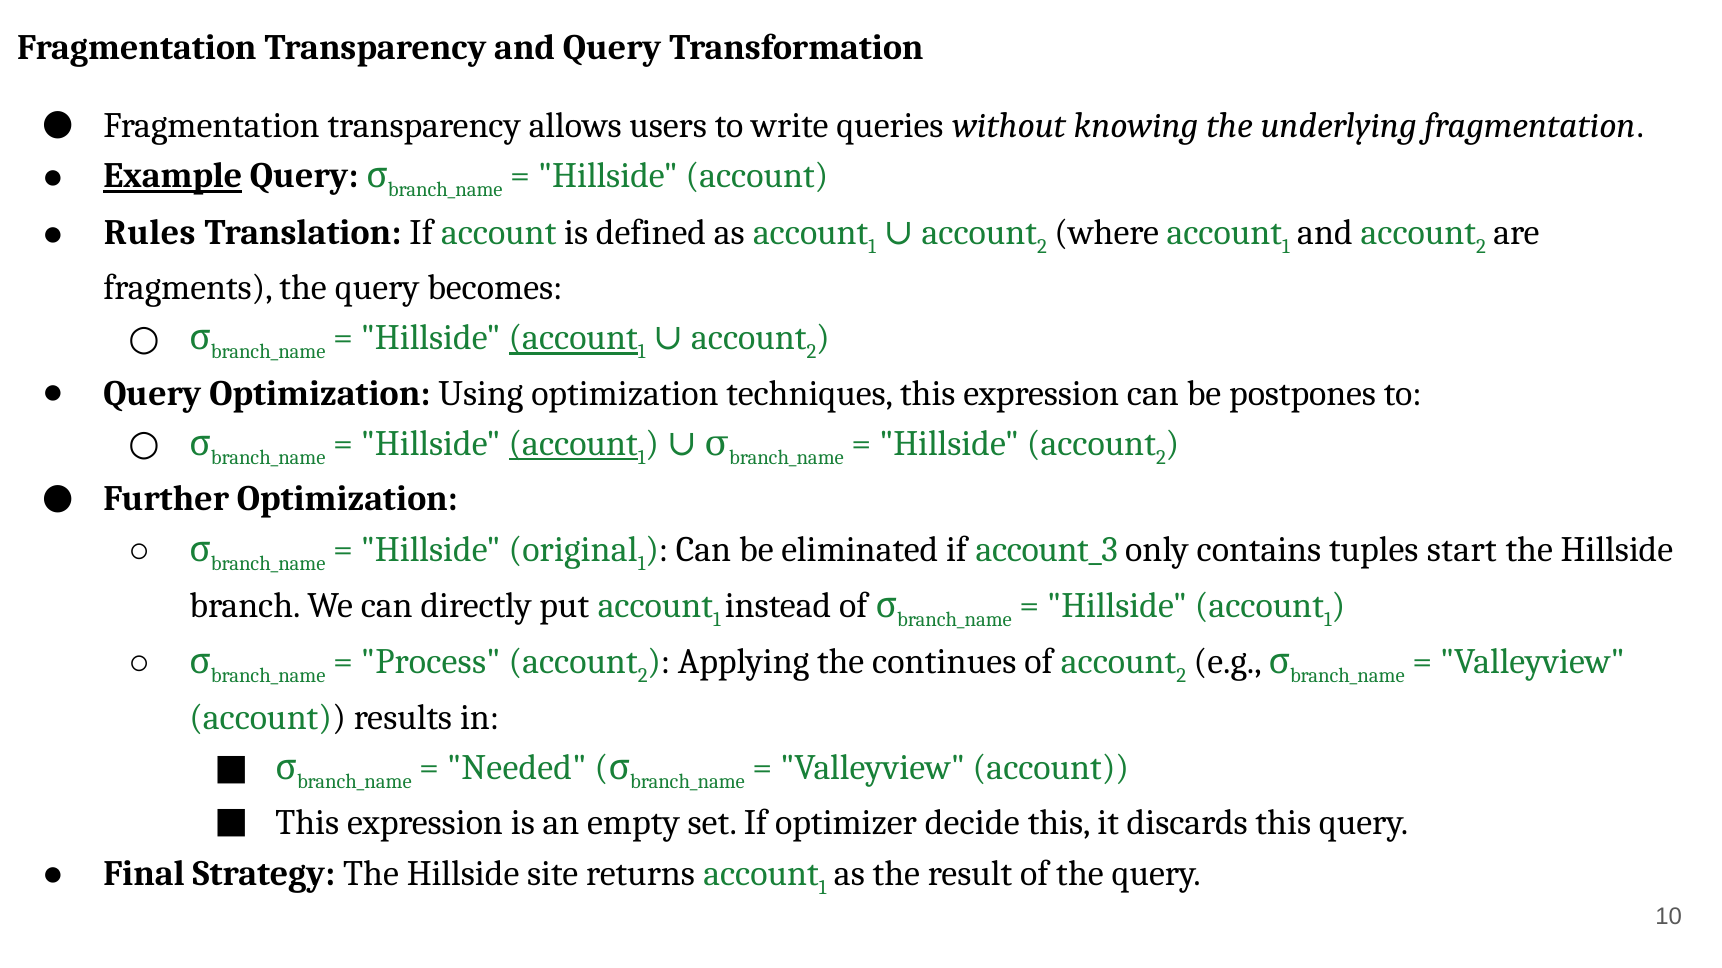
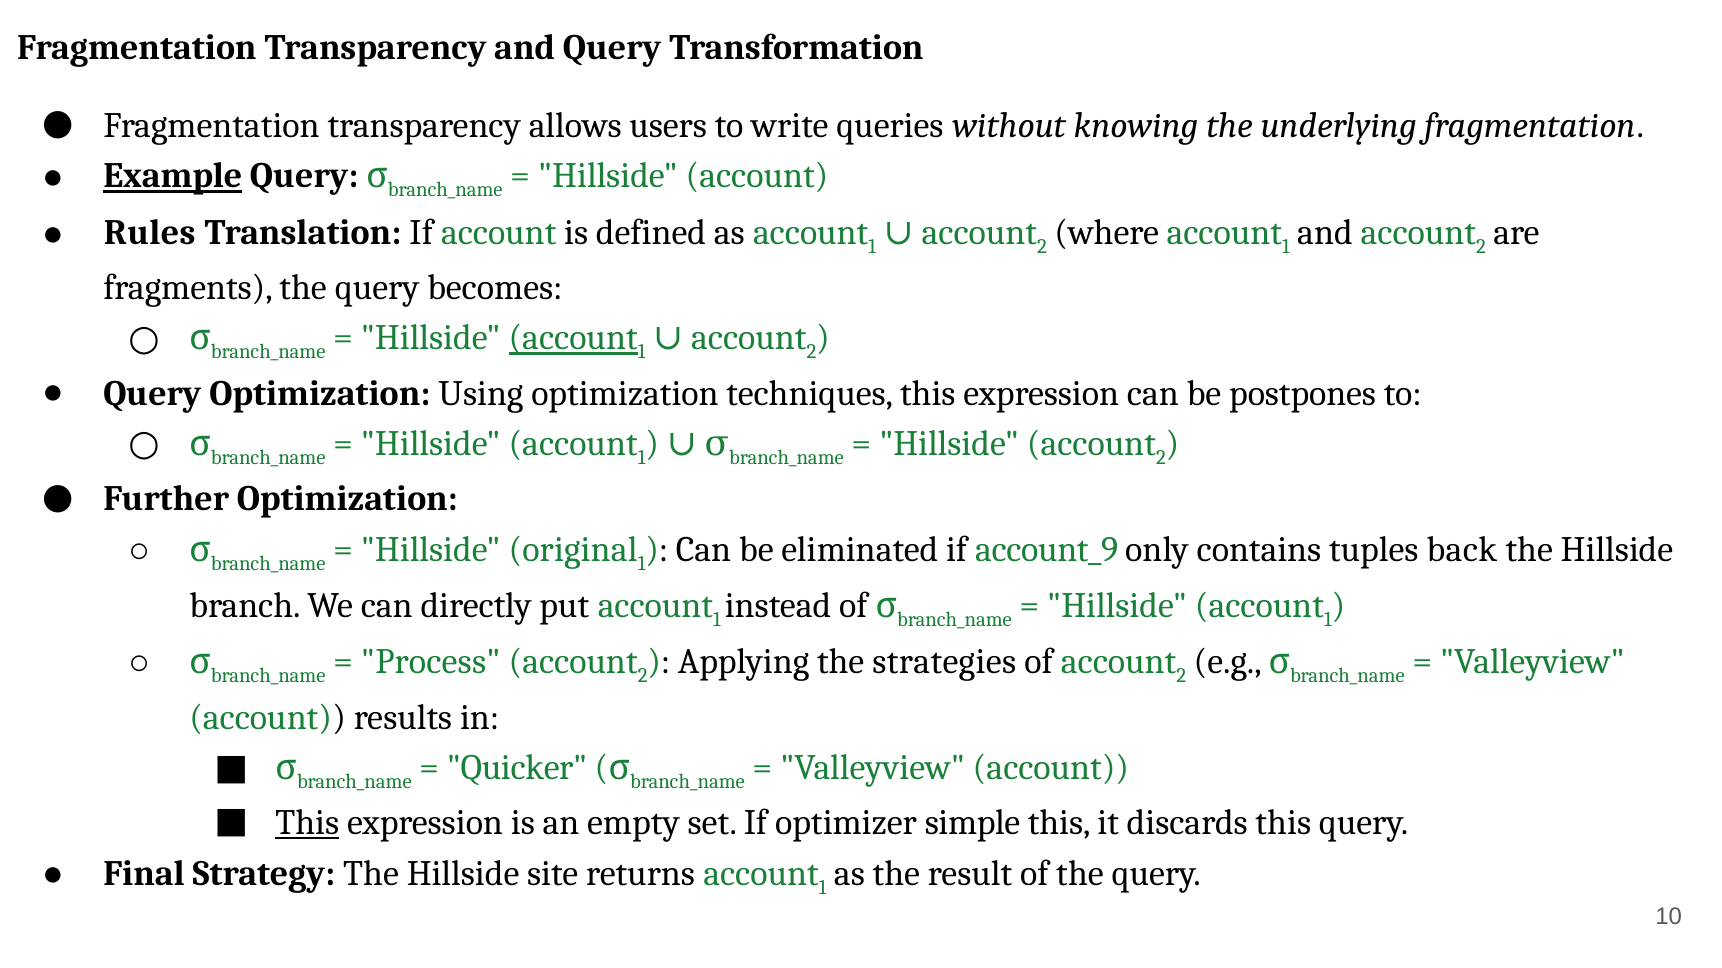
account underline: present -> none (573, 444)
account_3: account_3 -> account_9 (1047, 550)
start: start -> back (1462, 550)
continues: continues -> strategies (944, 662)
Needed: Needed -> Quicker (517, 768)
This underline: none -> present (307, 823)
decide: decide -> simple (973, 823)
